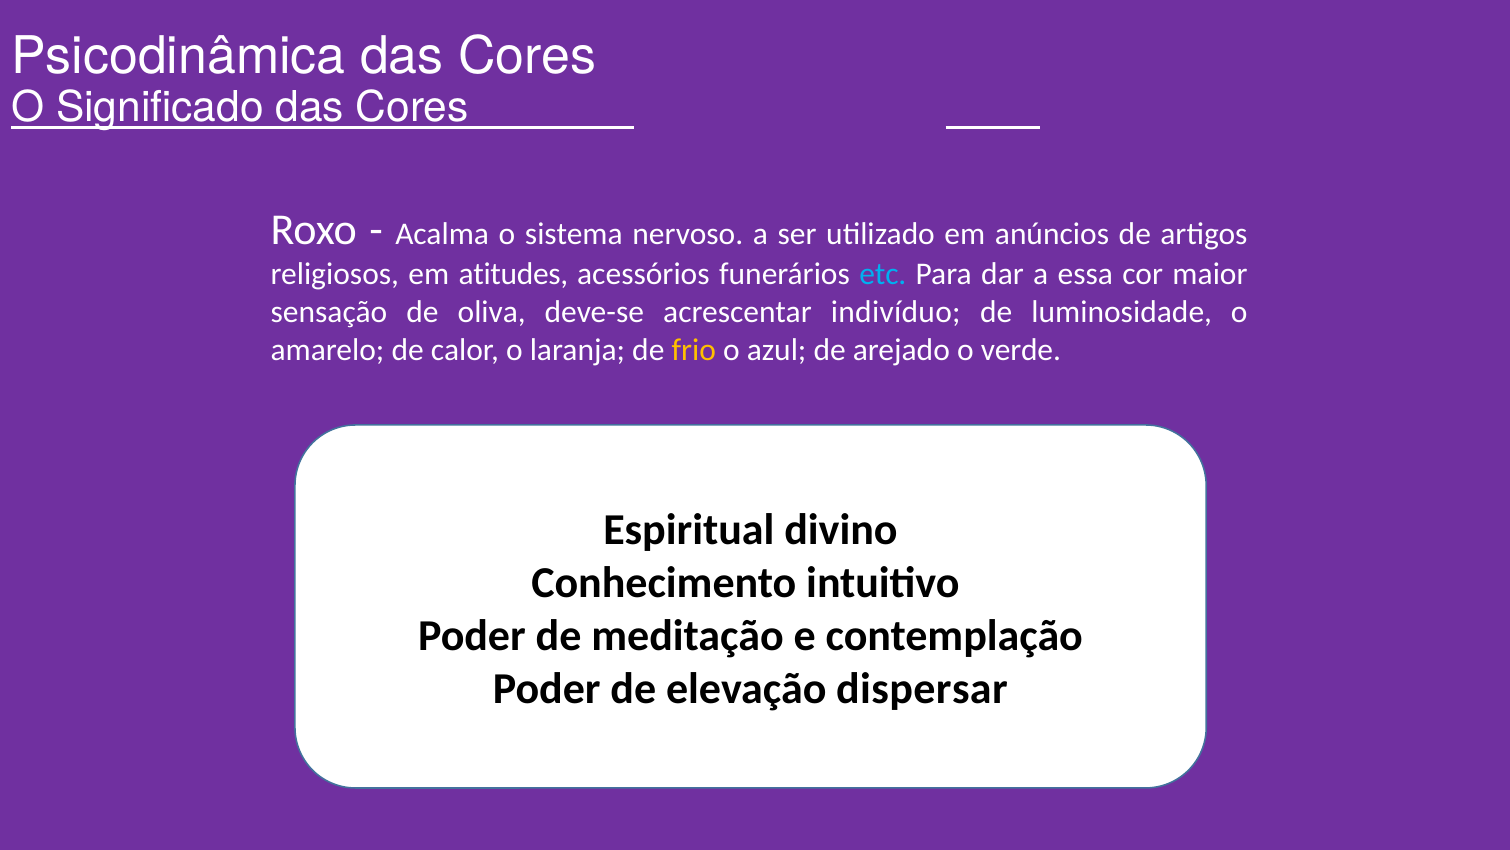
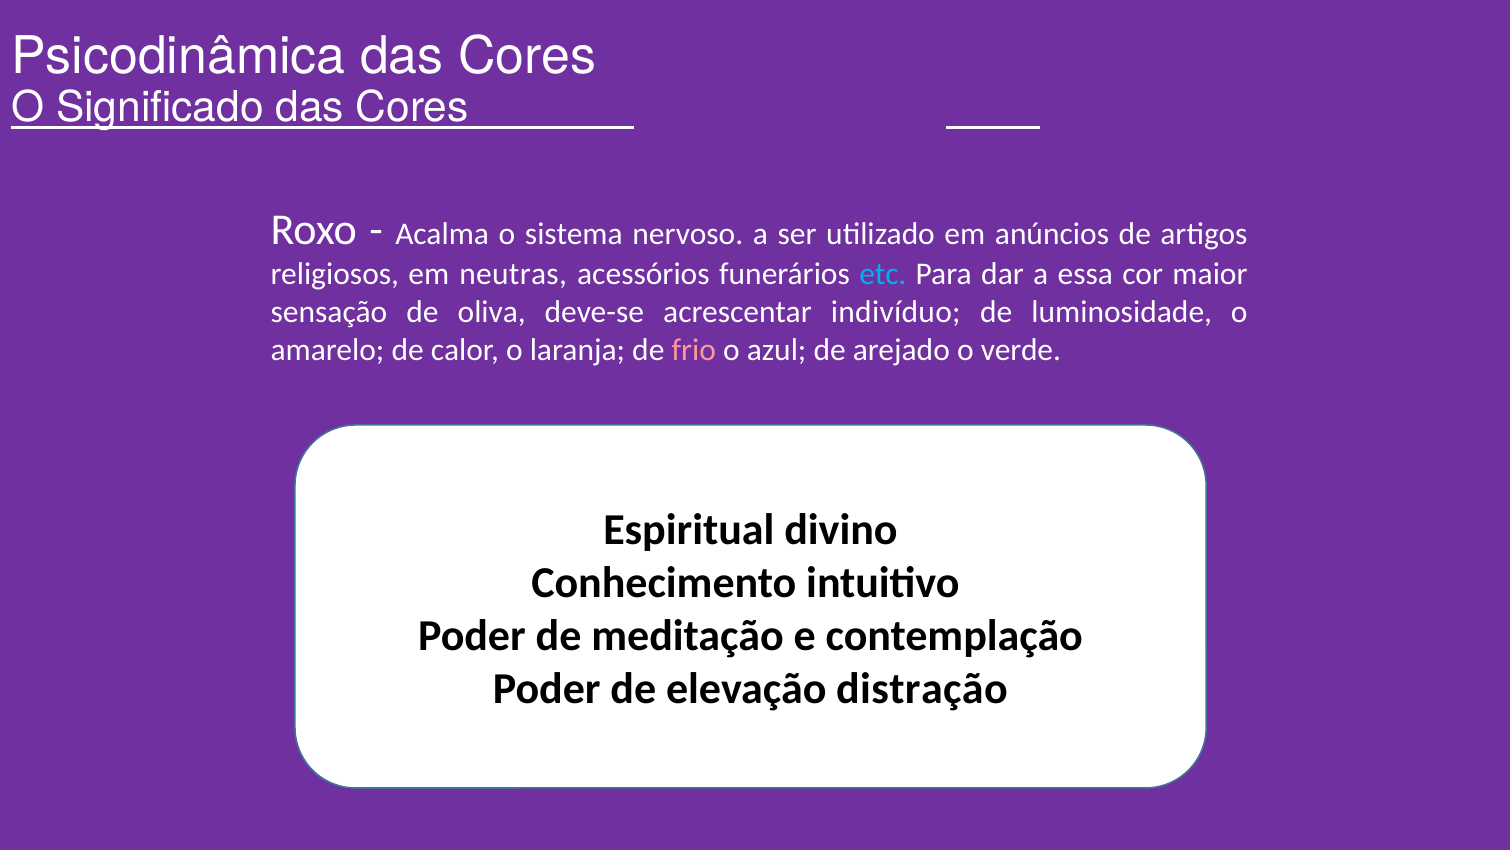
atitudes: atitudes -> neutras (513, 274)
frio colour: yellow -> pink (694, 350)
dispersar: dispersar -> distração (922, 688)
